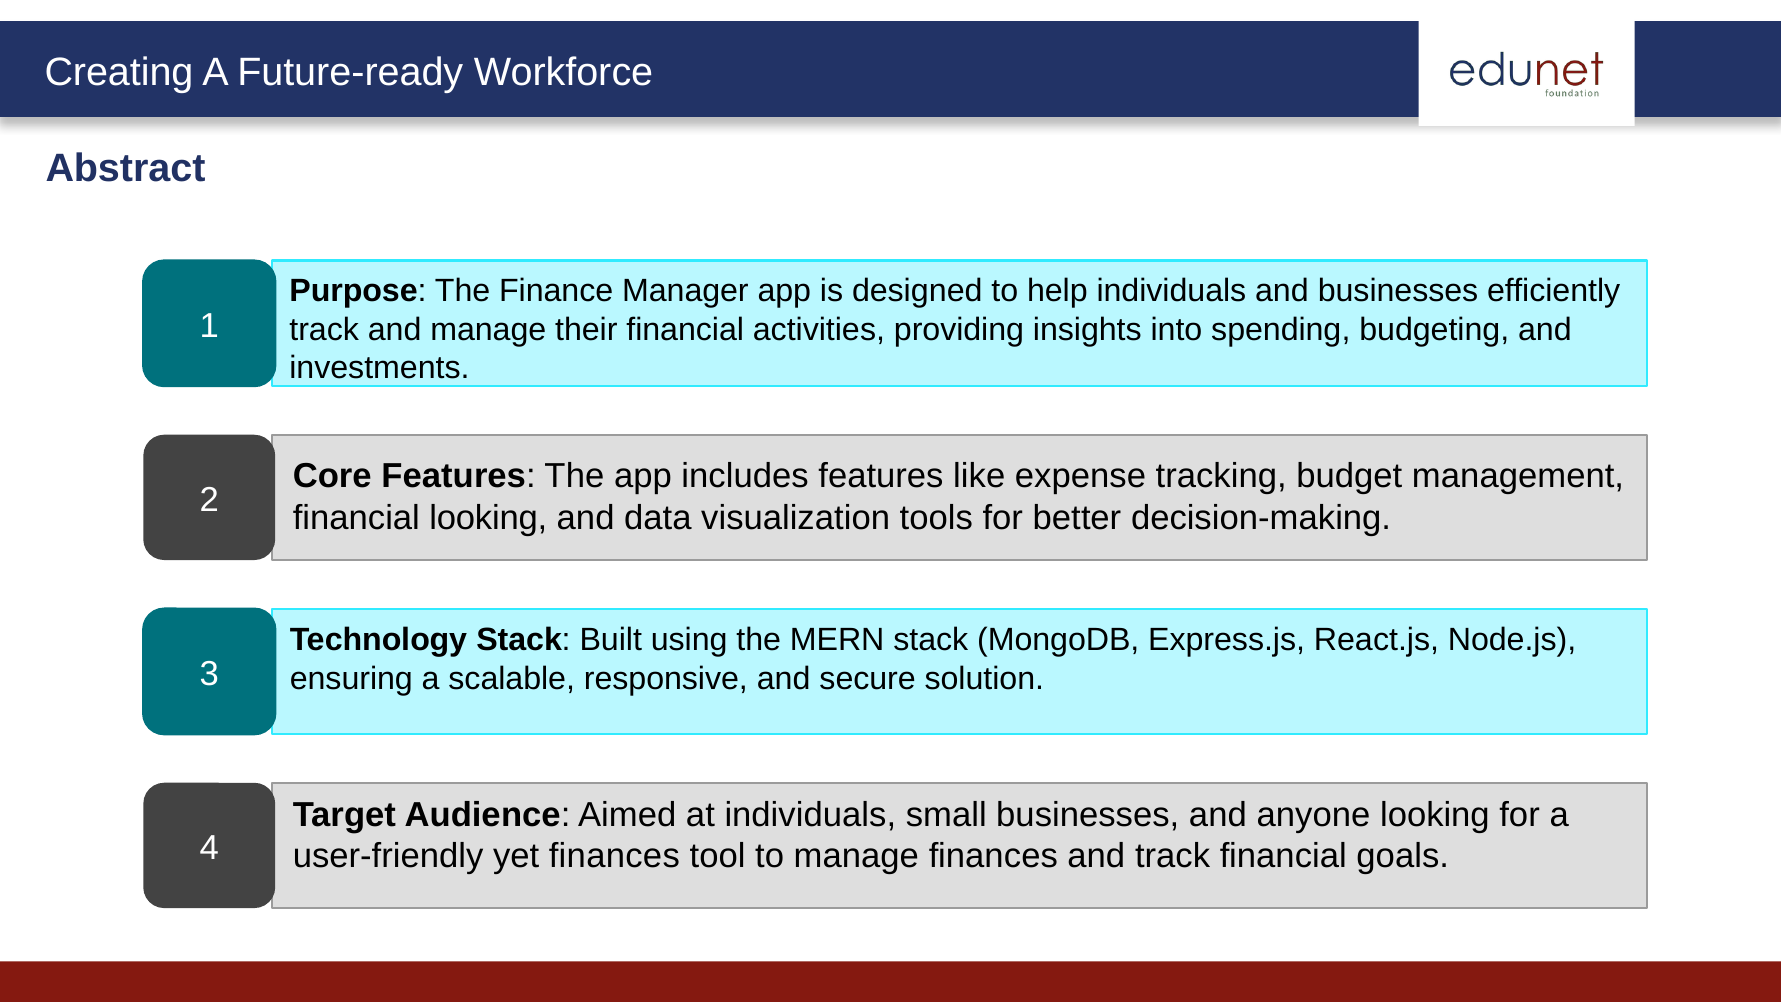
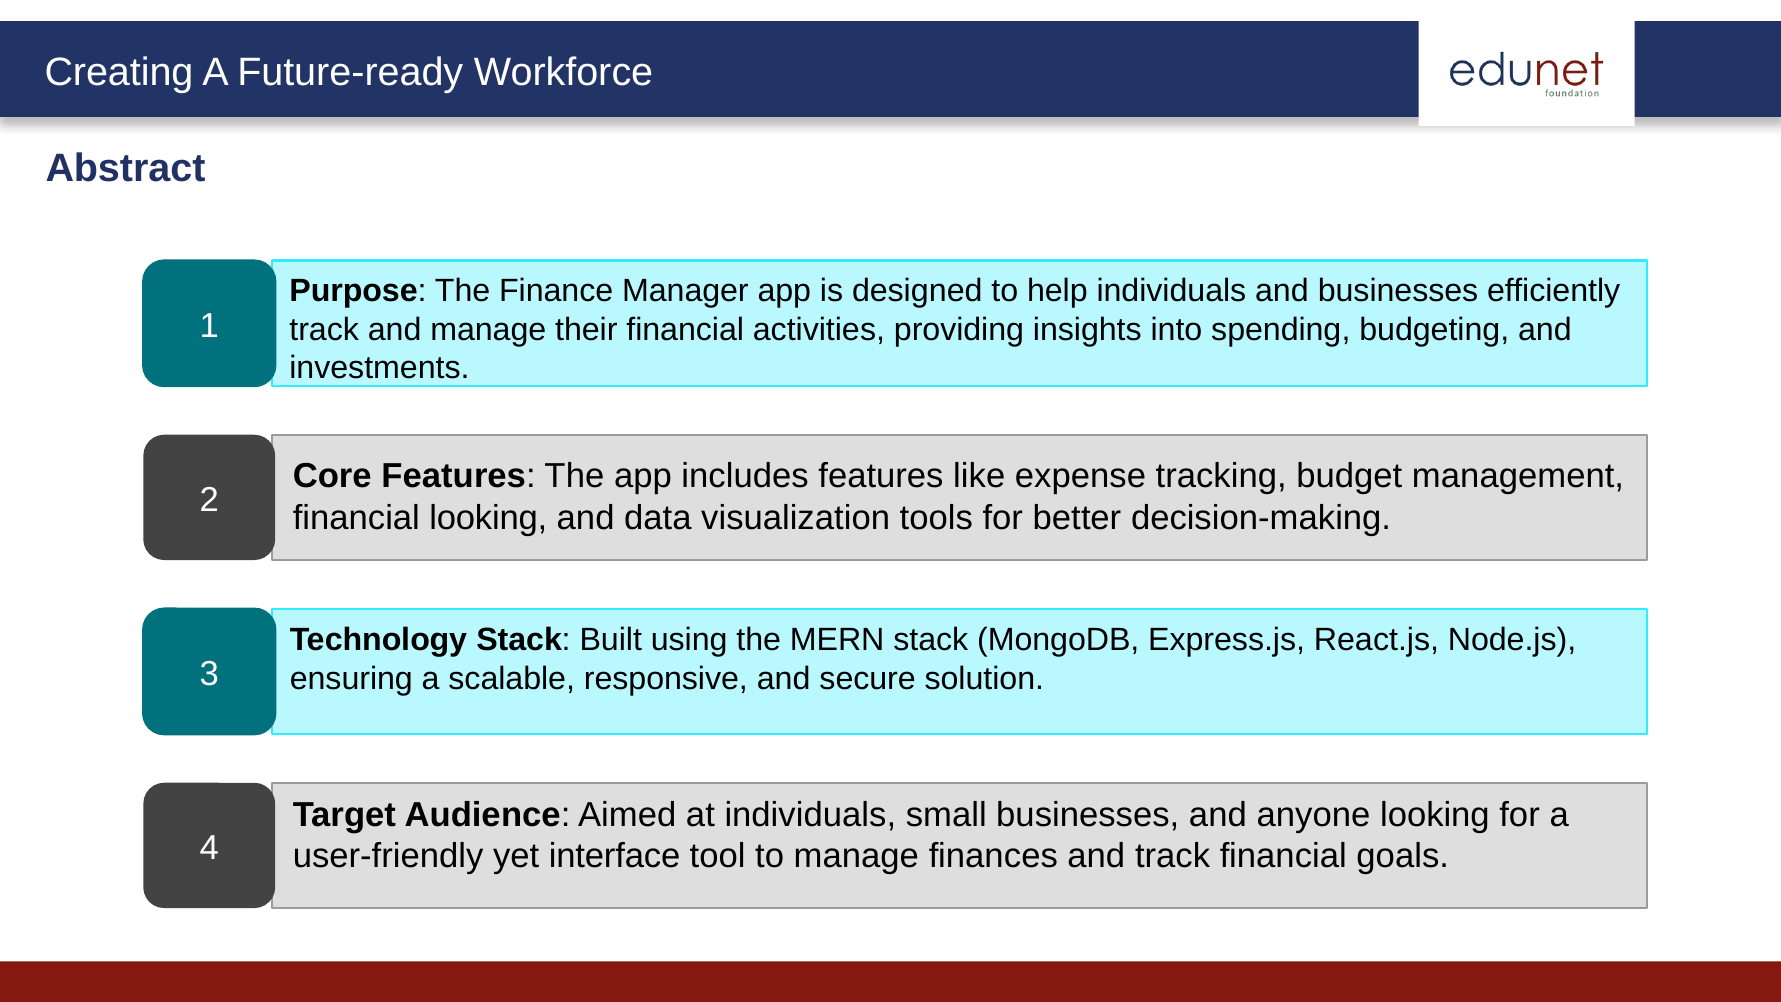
yet finances: finances -> interface (615, 856)
